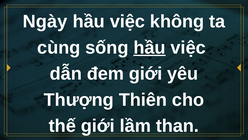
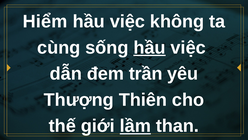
Ngày: Ngày -> Hiểm (45, 21)
đem giới: giới -> trần (146, 73)
lầm underline: none -> present (135, 126)
